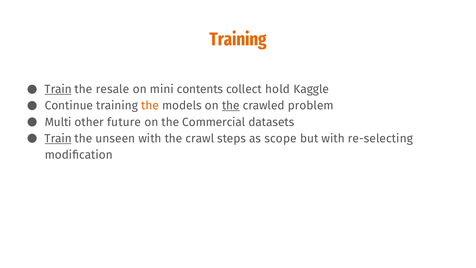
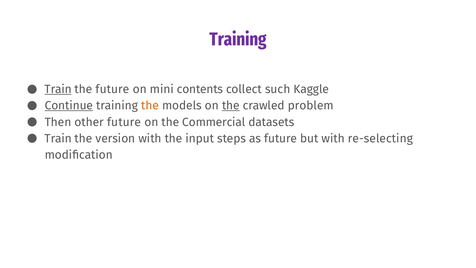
Training colour: orange -> purple (238, 39)
the resale: resale -> future (113, 89)
hold: hold -> such (278, 89)
Continue underline: none -> present (69, 106)
Multi: Multi -> Then (58, 122)
Train underline: present -> none (58, 138)
unseen: unseen -> version (115, 138)
crawl: crawl -> input (200, 138)
as scope: scope -> future (281, 138)
